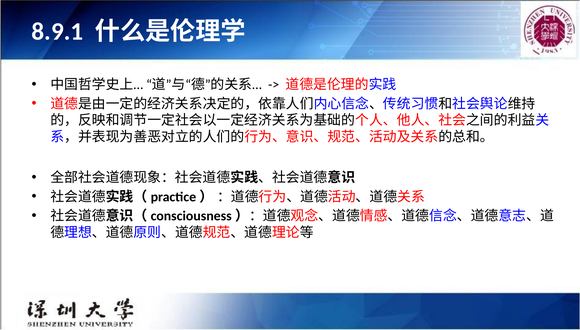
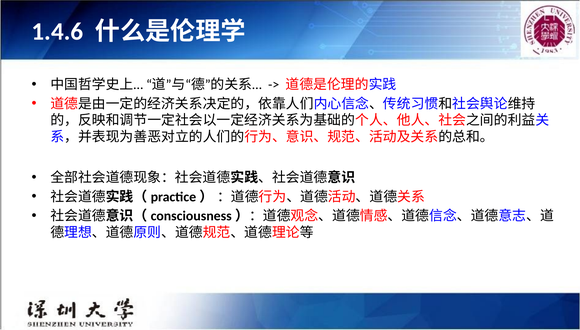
8.9.1: 8.9.1 -> 1.4.6 (57, 32)
